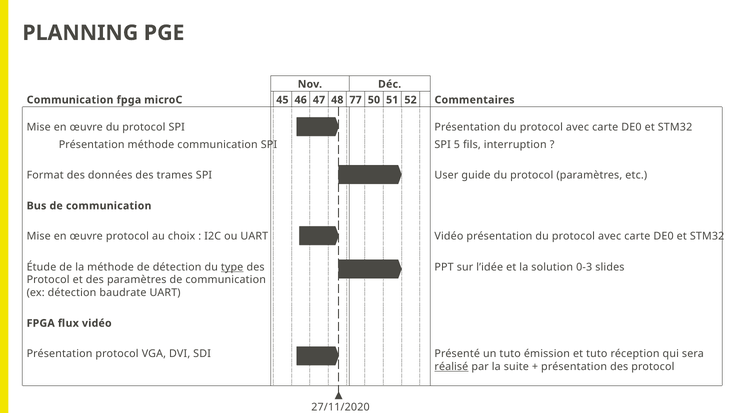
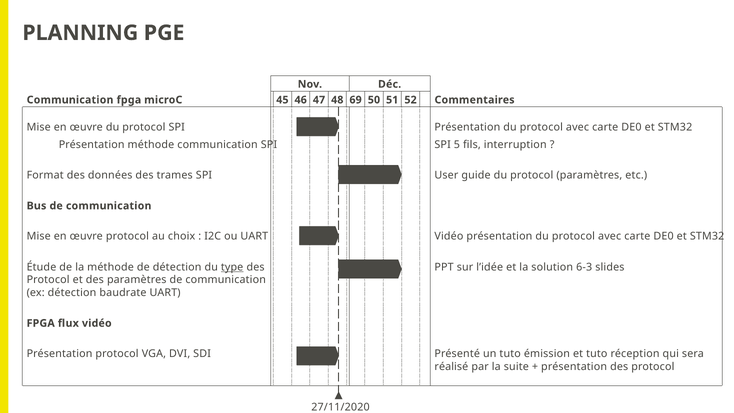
77: 77 -> 69 (356, 100)
0-3: 0-3 -> 6-3 (584, 267)
réalisé underline: present -> none (451, 367)
